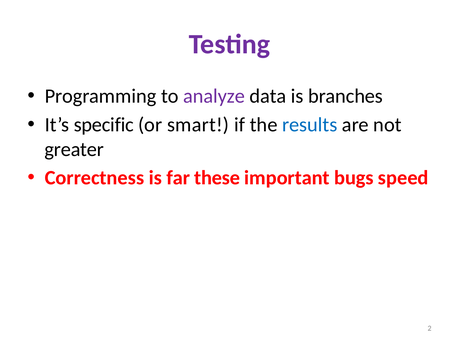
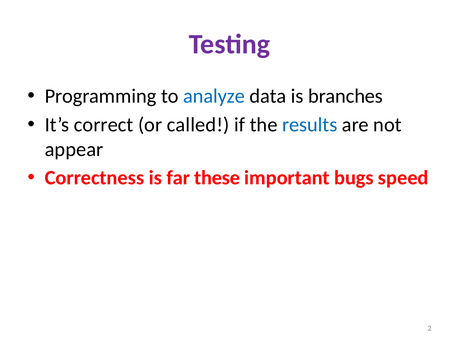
analyze colour: purple -> blue (214, 96)
specific: specific -> correct (104, 125)
smart: smart -> called (198, 125)
greater: greater -> appear (74, 149)
